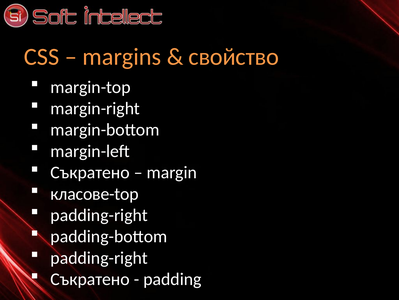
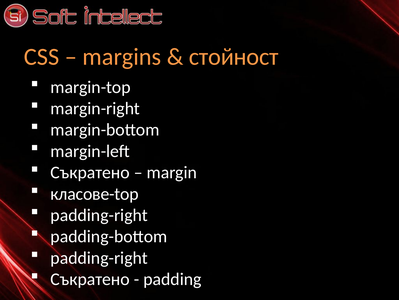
свойство: свойство -> стойност (234, 57)
